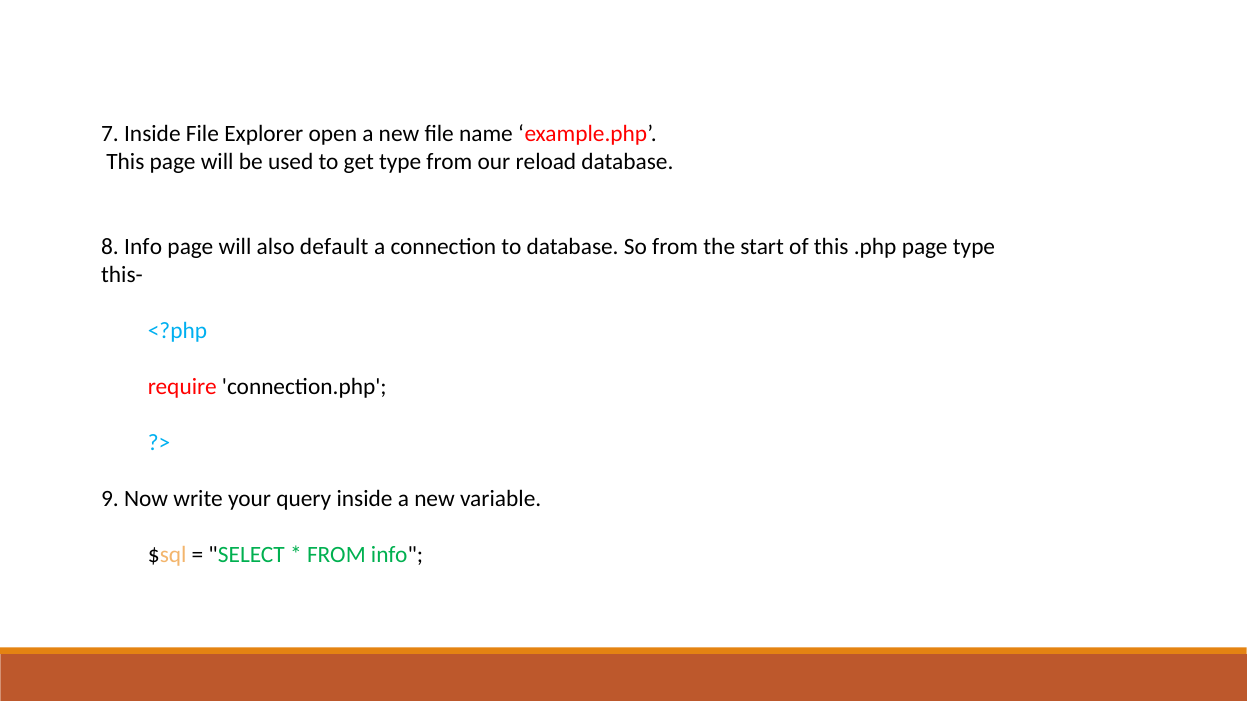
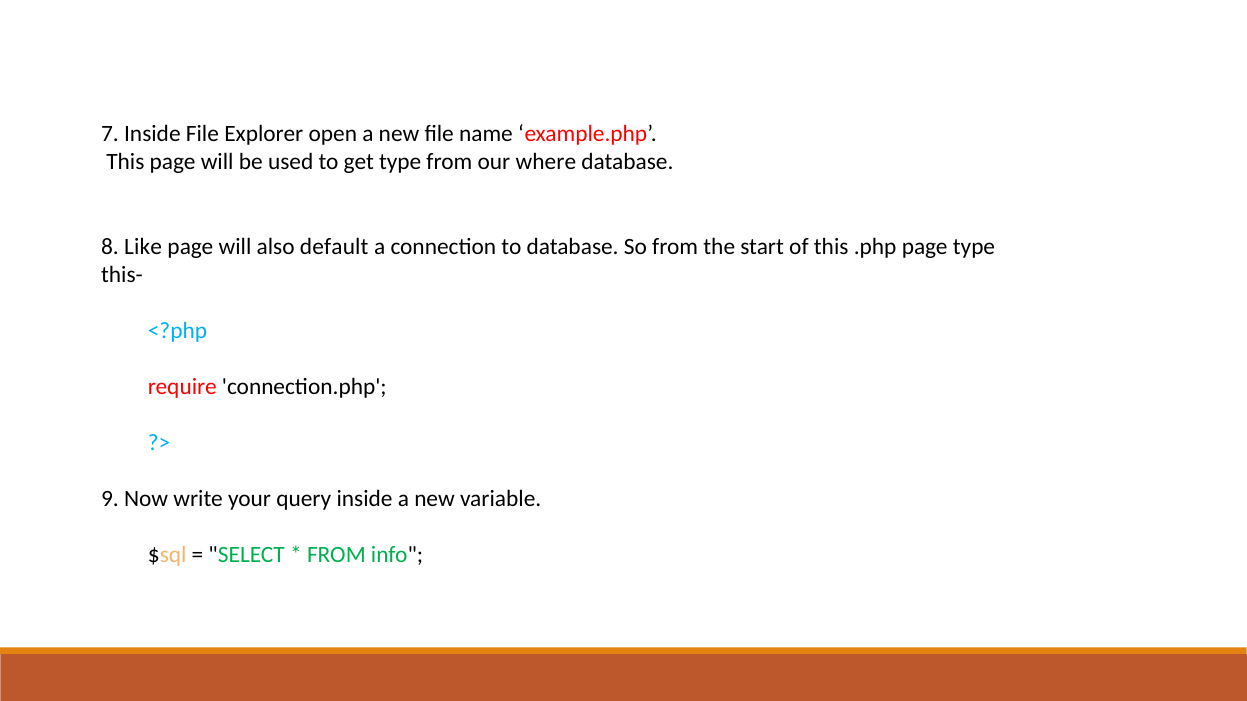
reload: reload -> where (546, 162)
8 Info: Info -> Like (143, 246)
